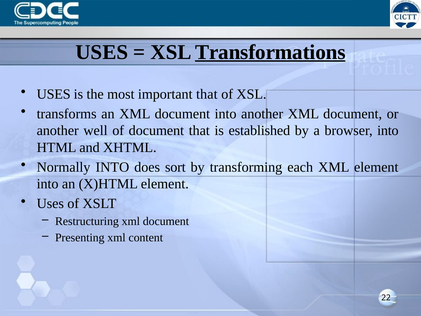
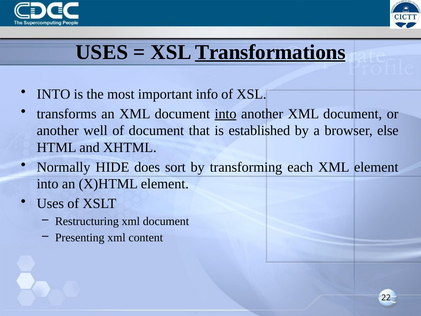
USES: USES -> INTO (54, 94)
important that: that -> info (207, 94)
into underline: none -> present (226, 114)
browser into: into -> else (388, 131)
Normally INTO: INTO -> HIDE (112, 167)
